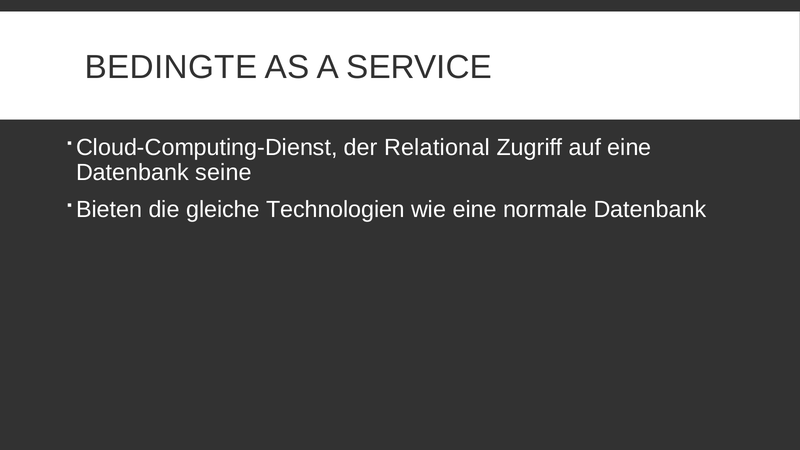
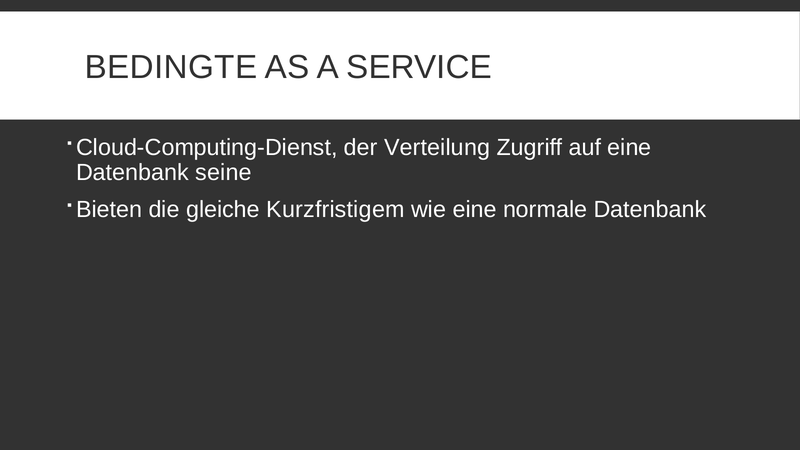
Relational: Relational -> Verteilung (437, 147)
Technologien: Technologien -> Kurzfristigem (335, 210)
